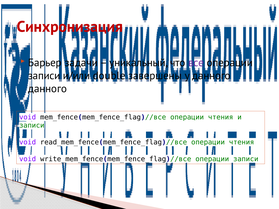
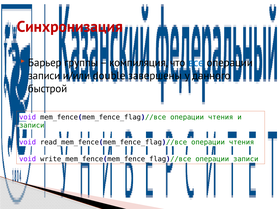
задачи: задачи -> группы (81, 63)
уникальный: уникальный -> компиляция (139, 63)
все colour: purple -> blue (196, 63)
данного: данного -> быстрой (48, 89)
